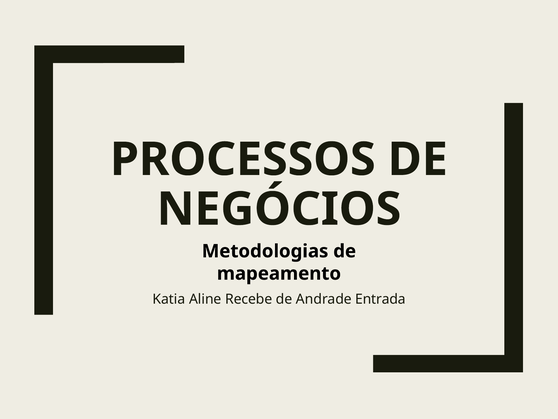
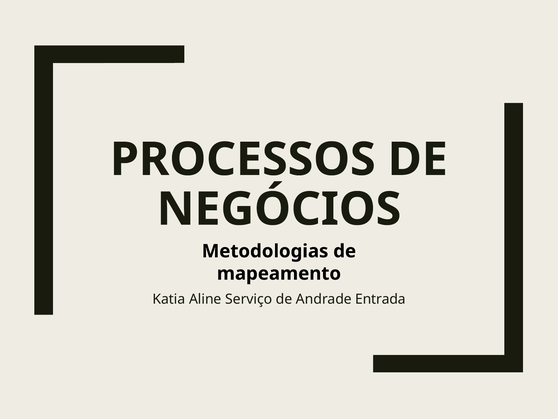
Recebe: Recebe -> Serviço (249, 299)
